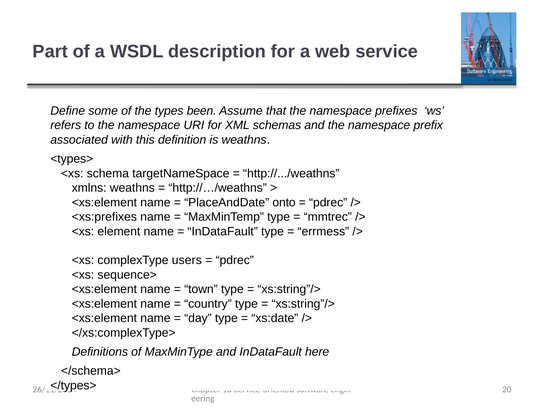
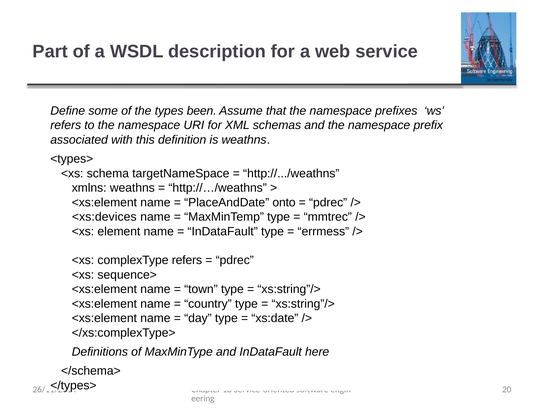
<xs:prefixes: <xs:prefixes -> <xs:devices (104, 217)
complexType users: users -> refers (187, 260)
